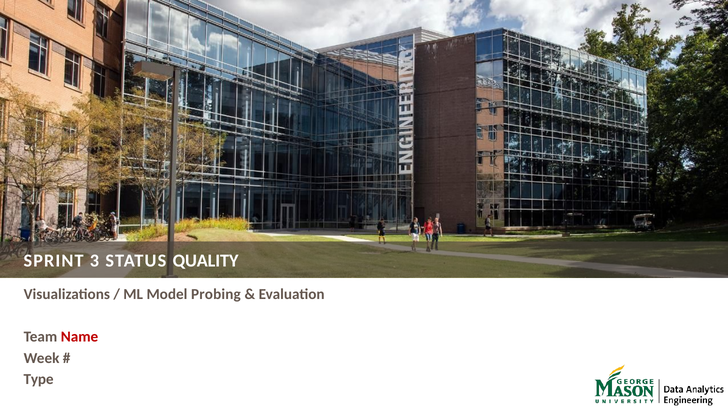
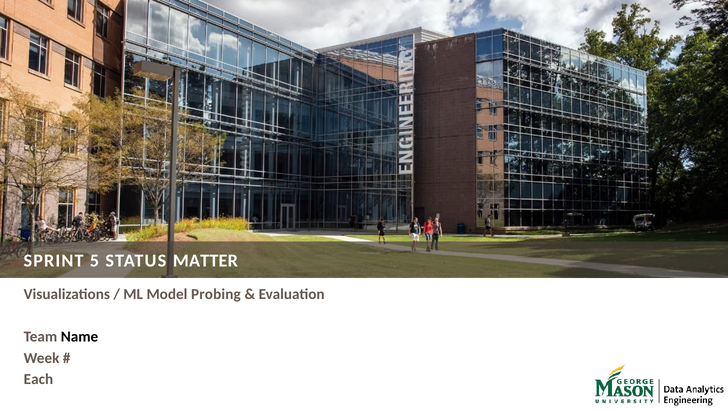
3: 3 -> 5 (94, 261)
QUALITY: QUALITY -> MATTER (205, 261)
Name colour: red -> black (80, 336)
Type: Type -> Each (38, 379)
